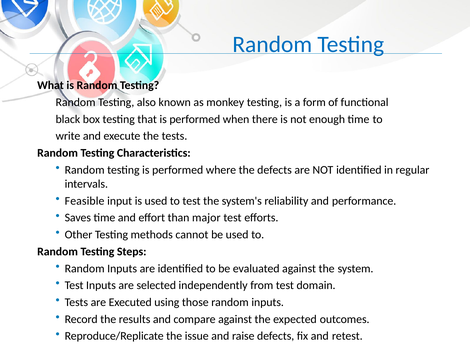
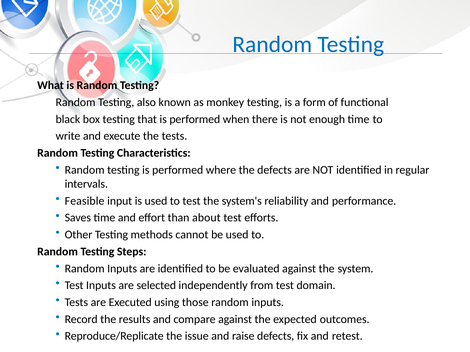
major: major -> about (206, 218)
